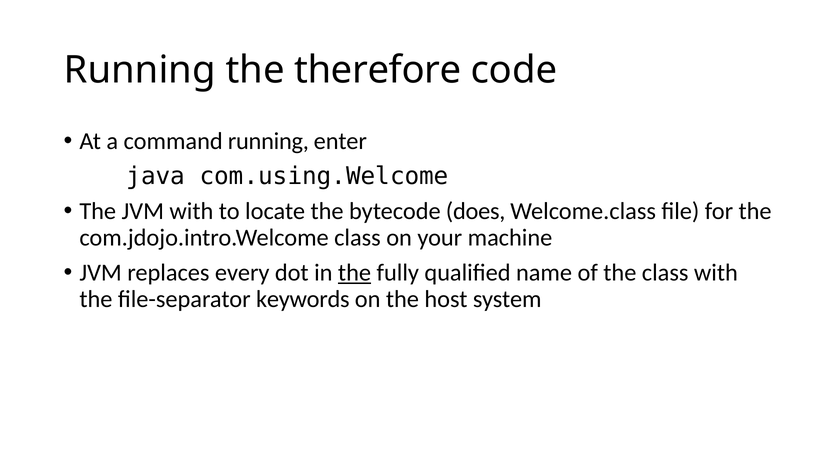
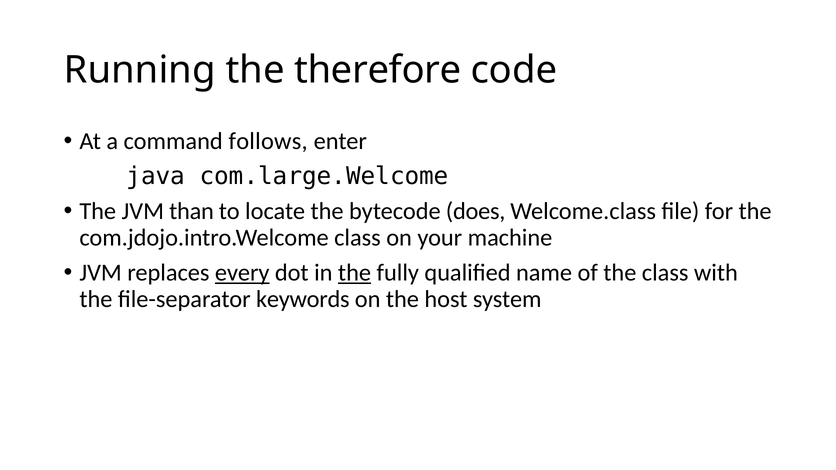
command running: running -> follows (268, 141)
com.using.Welcome: com.using.Welcome -> com.large.Welcome (324, 176)
JVM with: with -> than (192, 211)
every underline: none -> present (242, 273)
